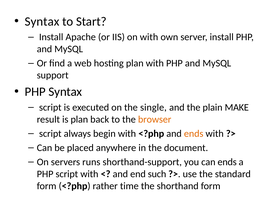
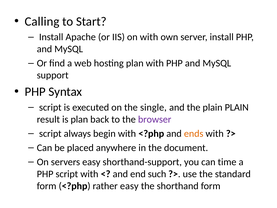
Syntax: Syntax -> Calling (42, 21)
plain MAKE: MAKE -> PLAIN (237, 107)
browser colour: orange -> purple (155, 119)
servers runs: runs -> easy (91, 162)
can ends: ends -> time (227, 162)
rather time: time -> easy (129, 186)
